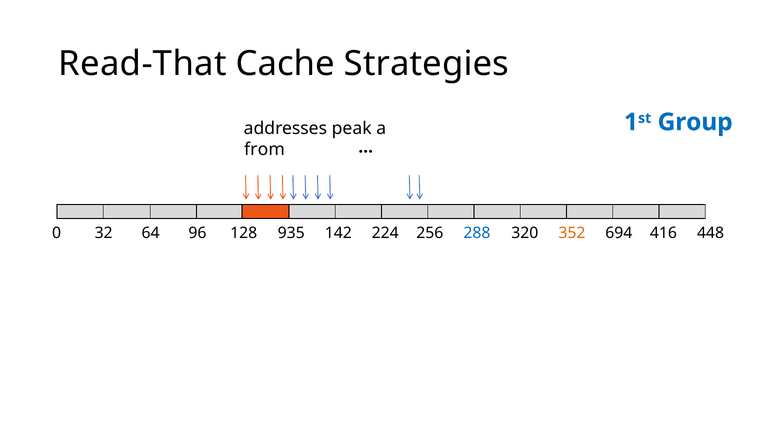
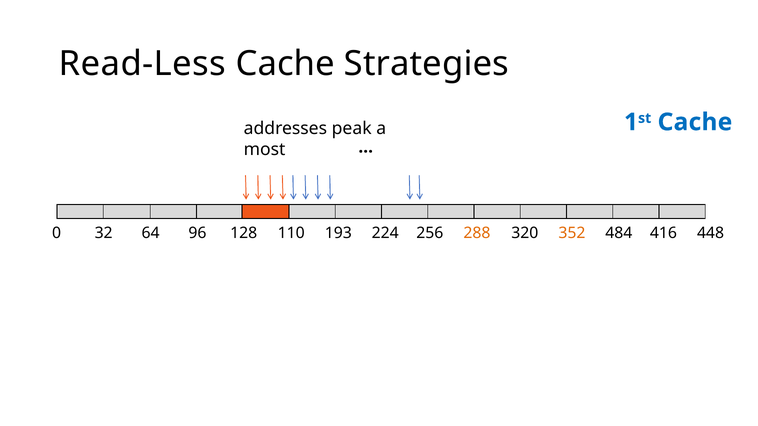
Read-That: Read-That -> Read-Less (142, 64)
Group: Group -> Cache (695, 122)
from: from -> most (265, 149)
935: 935 -> 110 (291, 233)
142: 142 -> 193 (338, 233)
288 colour: blue -> orange (477, 233)
694: 694 -> 484 (619, 233)
